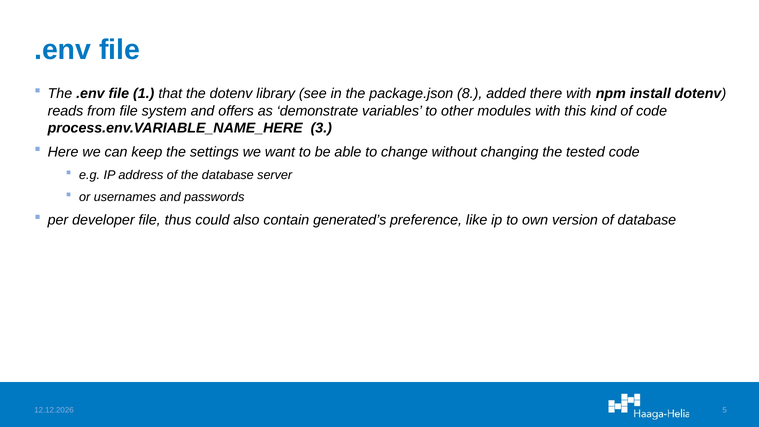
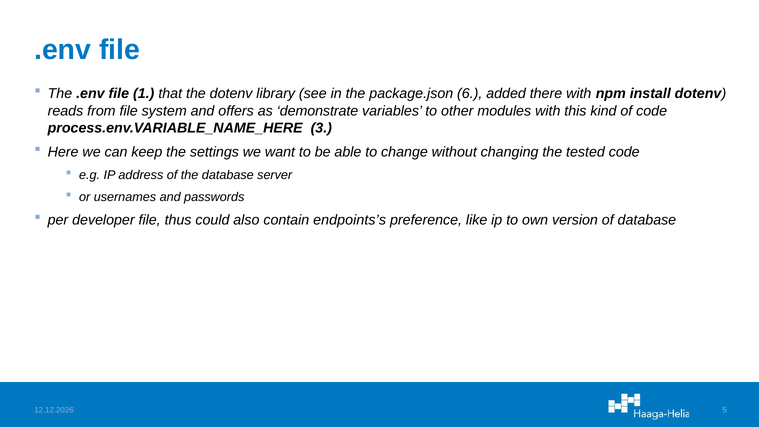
8: 8 -> 6 (470, 93)
generated’s: generated’s -> endpoints’s (350, 220)
